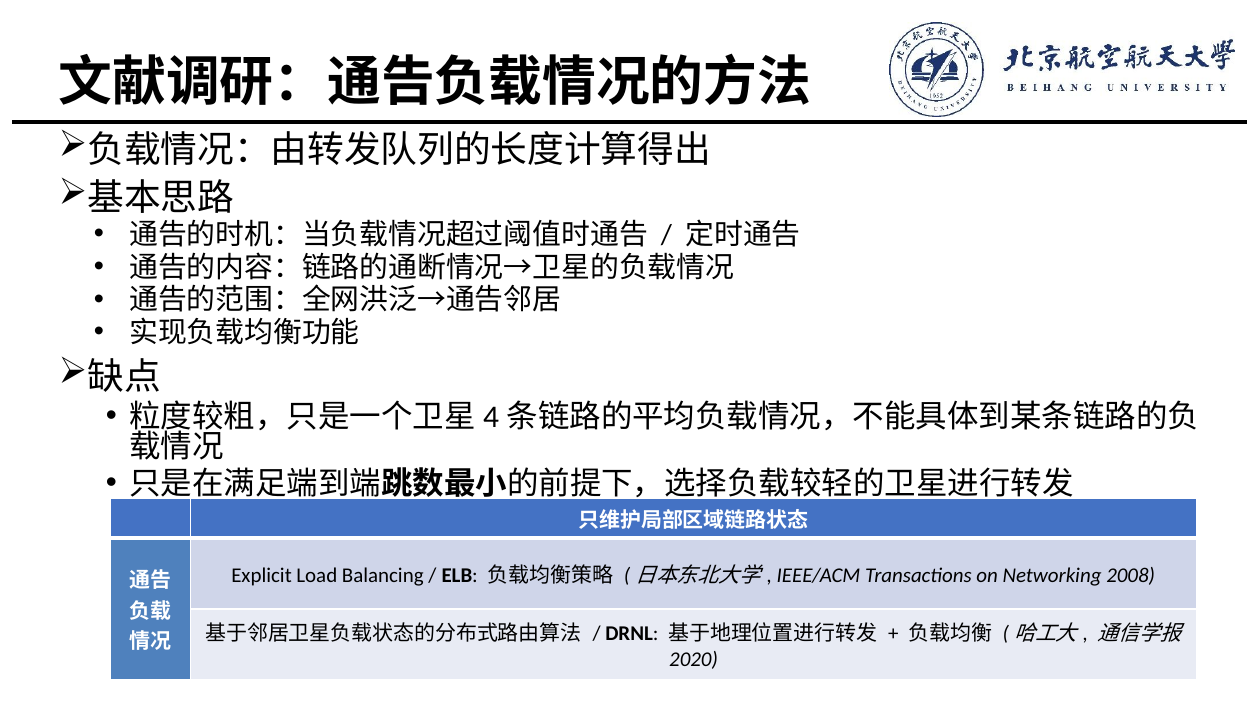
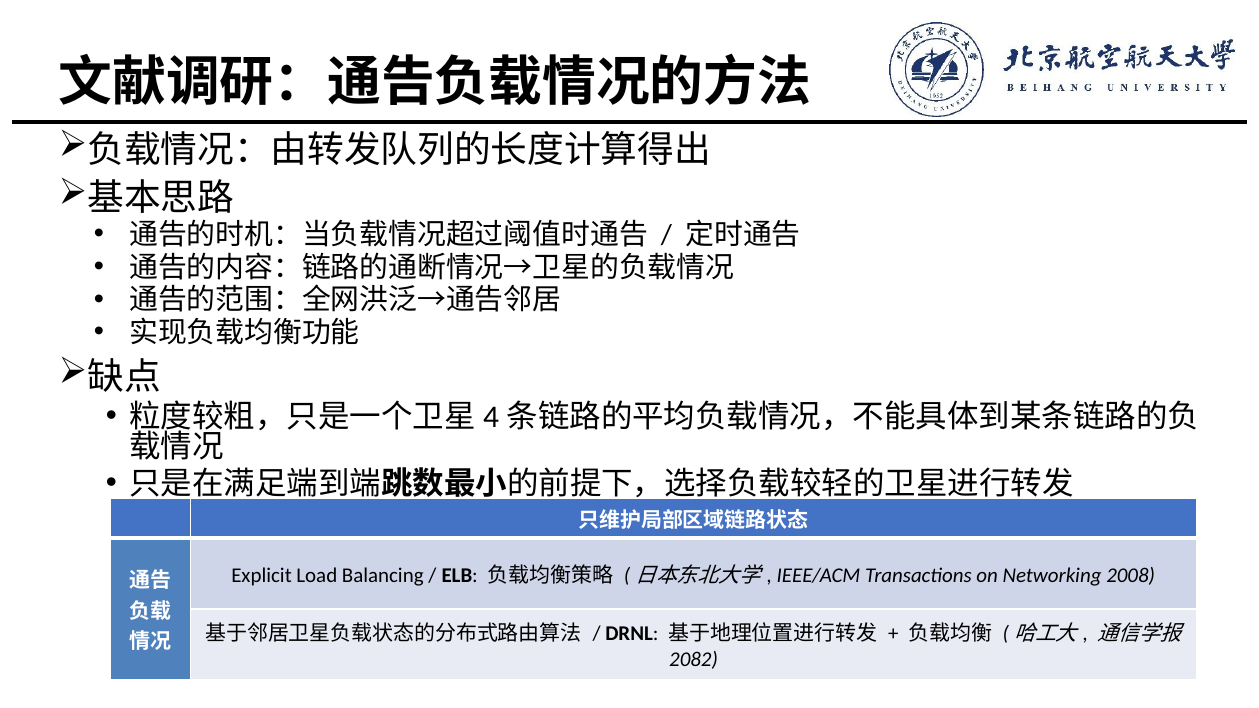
2020: 2020 -> 2082 (694, 660)
